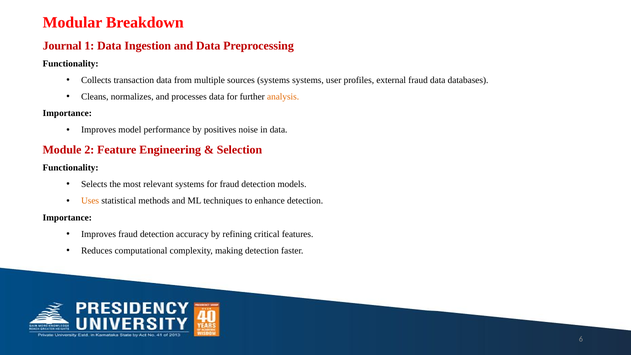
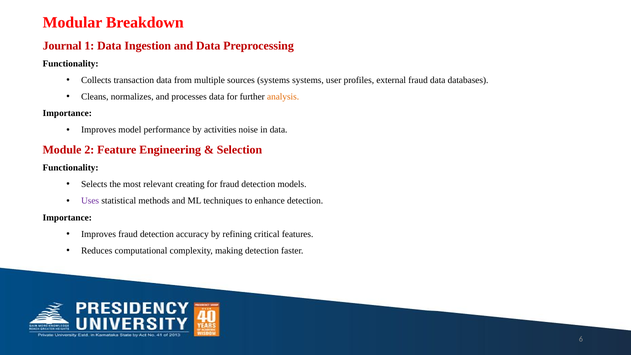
positives: positives -> activities (220, 130)
relevant systems: systems -> creating (190, 184)
Uses colour: orange -> purple (90, 201)
